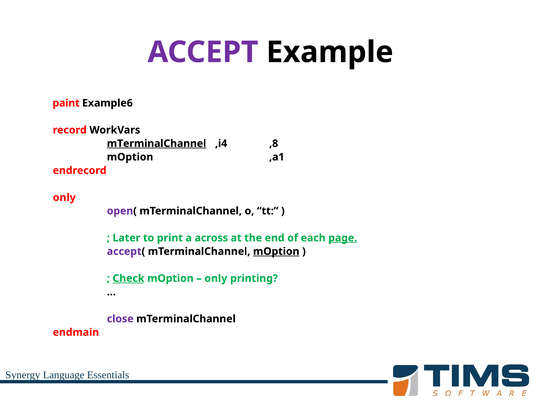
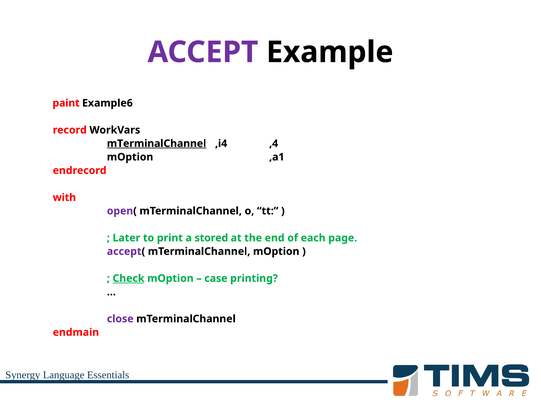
,8: ,8 -> ,4 (274, 143)
only: only -> with (64, 197)
across: across -> stored (211, 238)
page underline: present -> none (343, 238)
mOption underline: present -> none (276, 251)
only: only -> case (216, 278)
